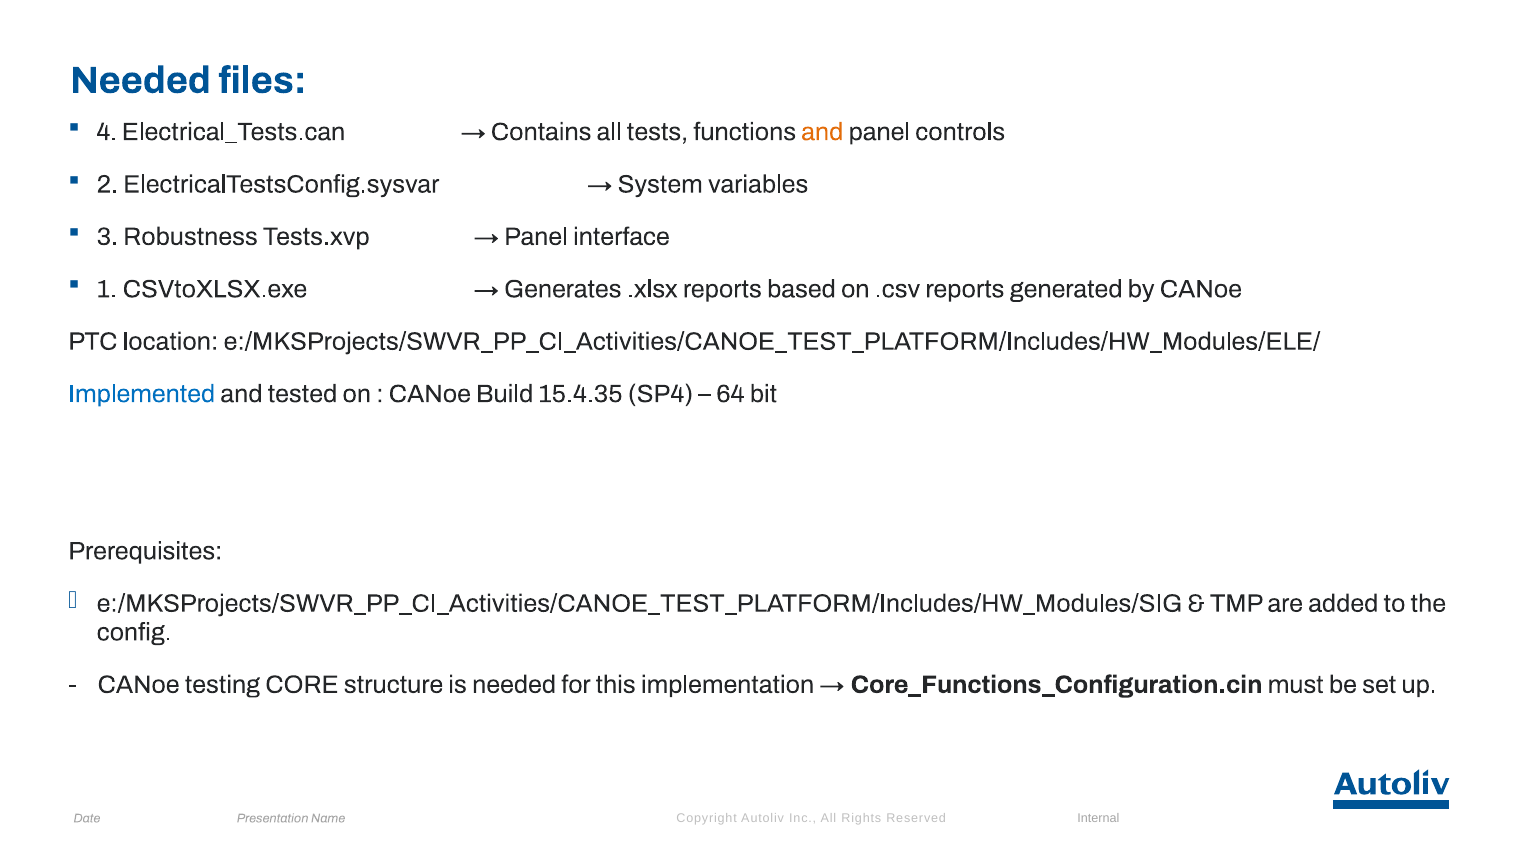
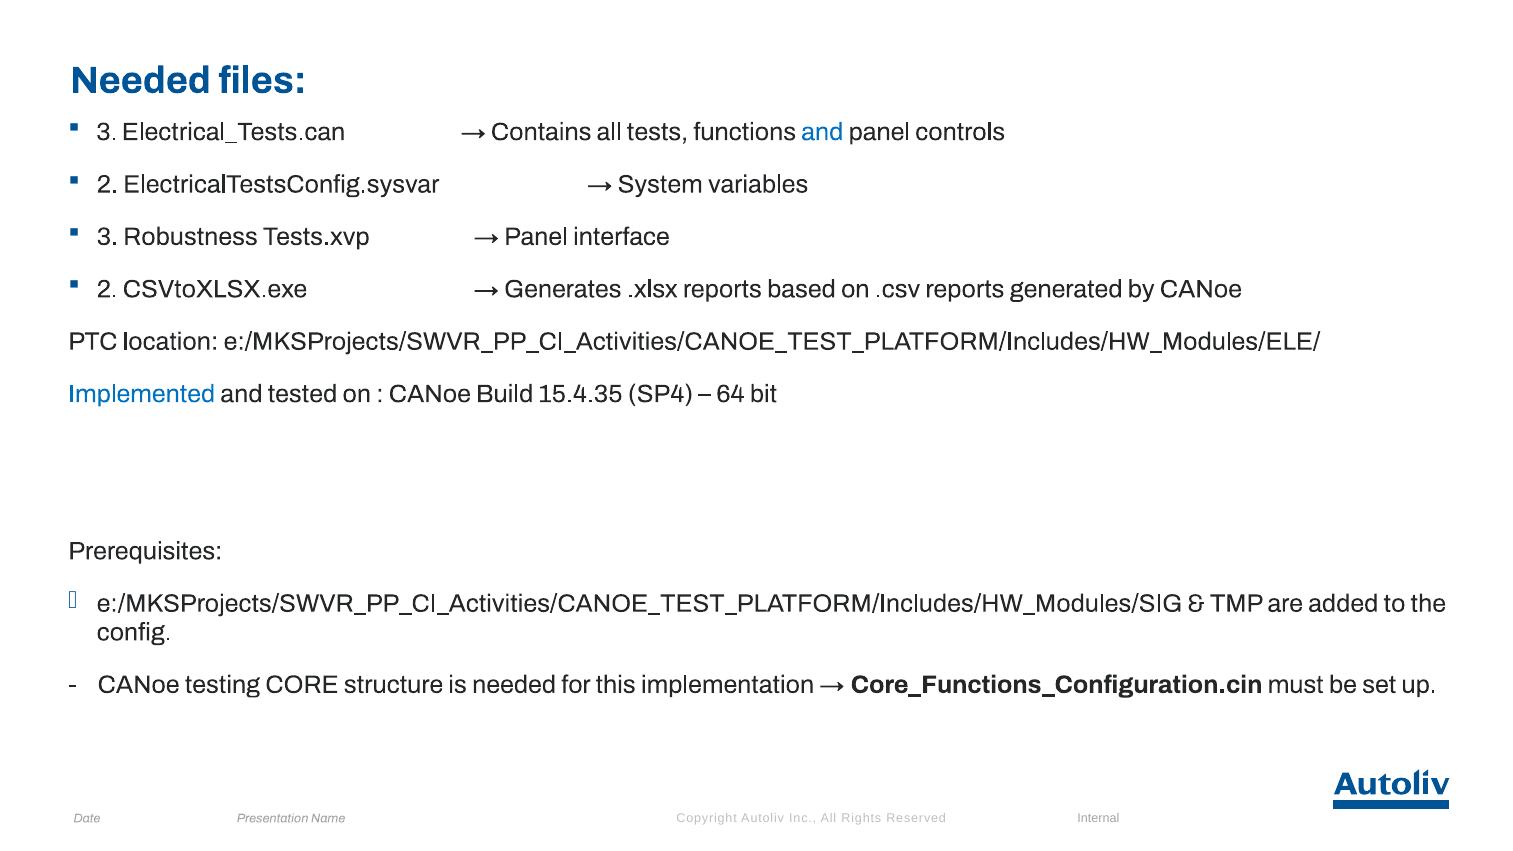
4: 4 -> 3 (107, 132)
and colour: orange -> blue (822, 132)
1: 1 -> 2 (107, 289)
